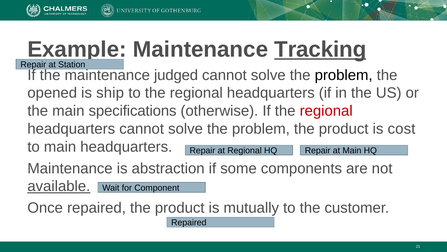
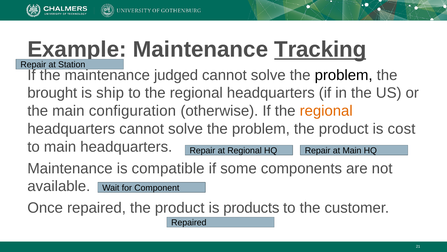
opened: opened -> brought (52, 93)
specifications: specifications -> configuration (132, 111)
regional colour: red -> orange (326, 111)
abstraction: abstraction -> compatible (168, 168)
available underline: present -> none (59, 186)
mutually: mutually -> products (251, 208)
